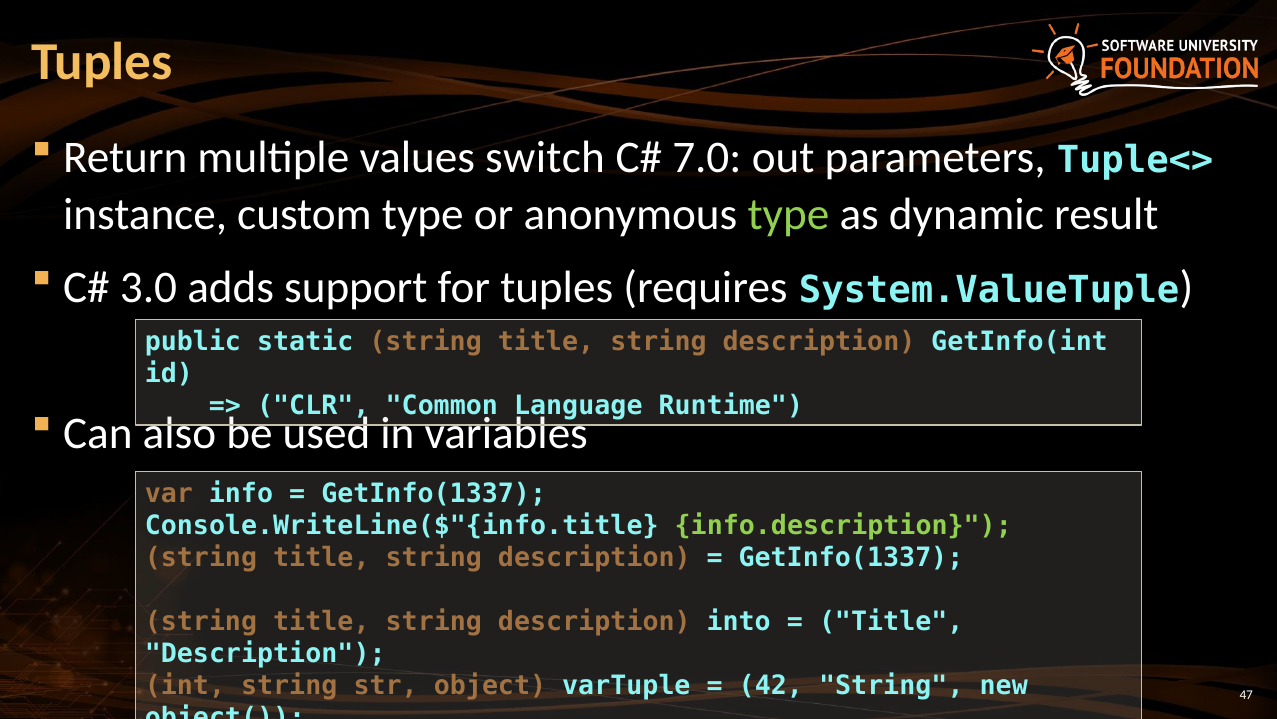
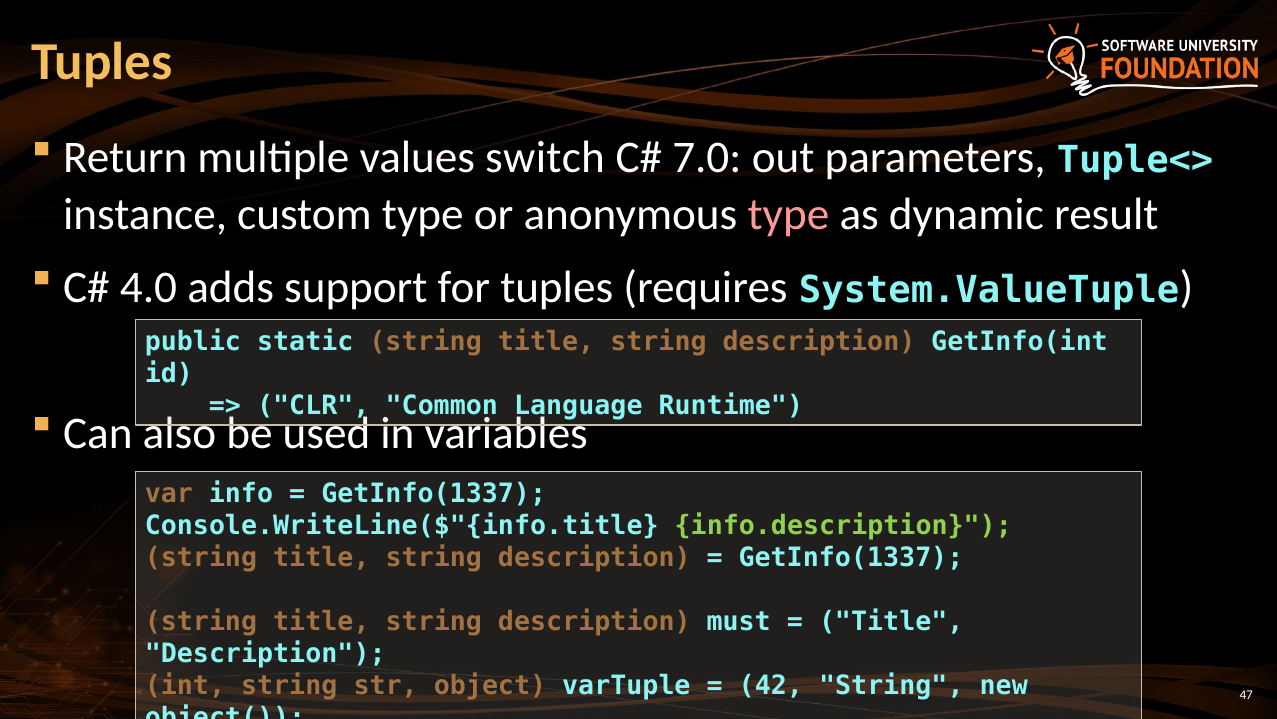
type colour: light green -> pink (788, 214)
3.0: 3.0 -> 4.0 (148, 287)
into: into -> must (739, 621)
